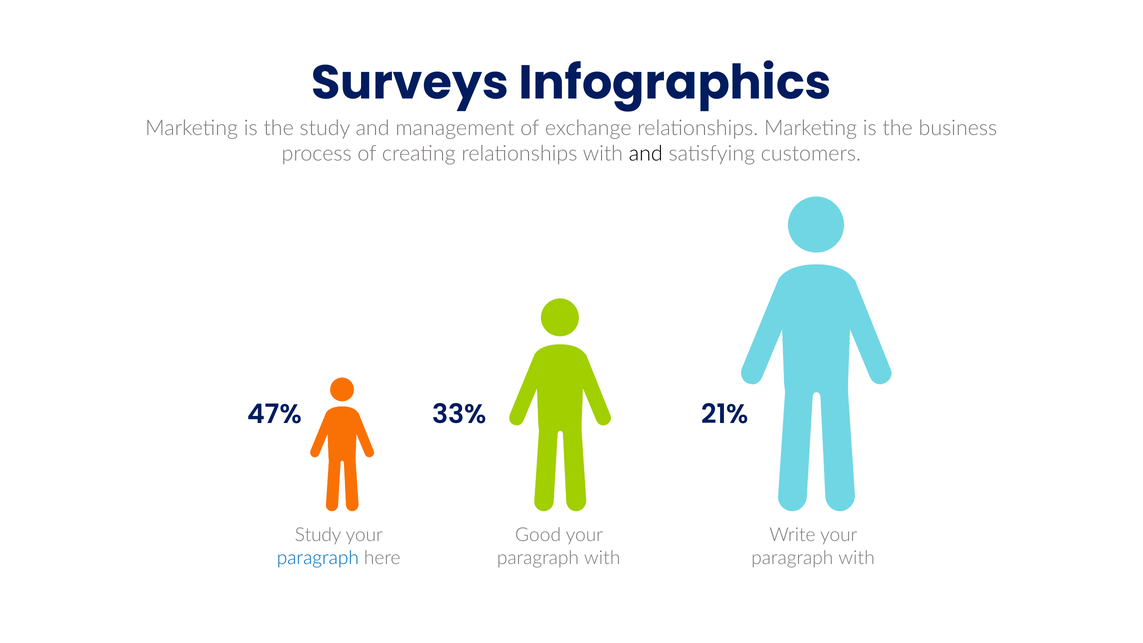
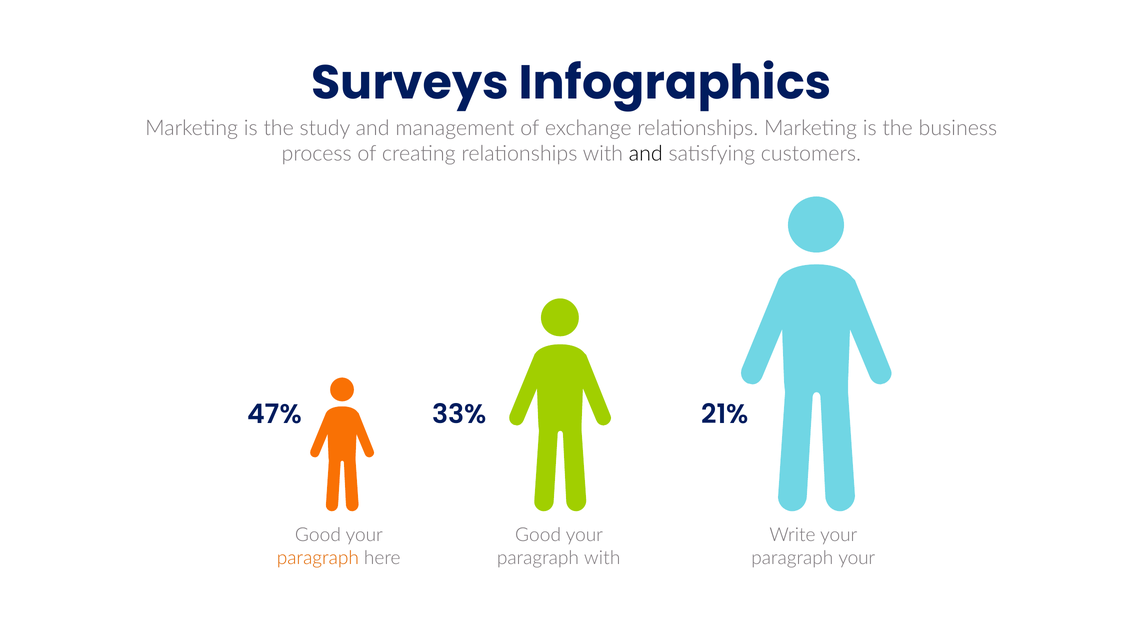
Study: Study -> Good (318, 535)
paragraph colour: blue -> orange (318, 558)
with: with -> your (857, 558)
